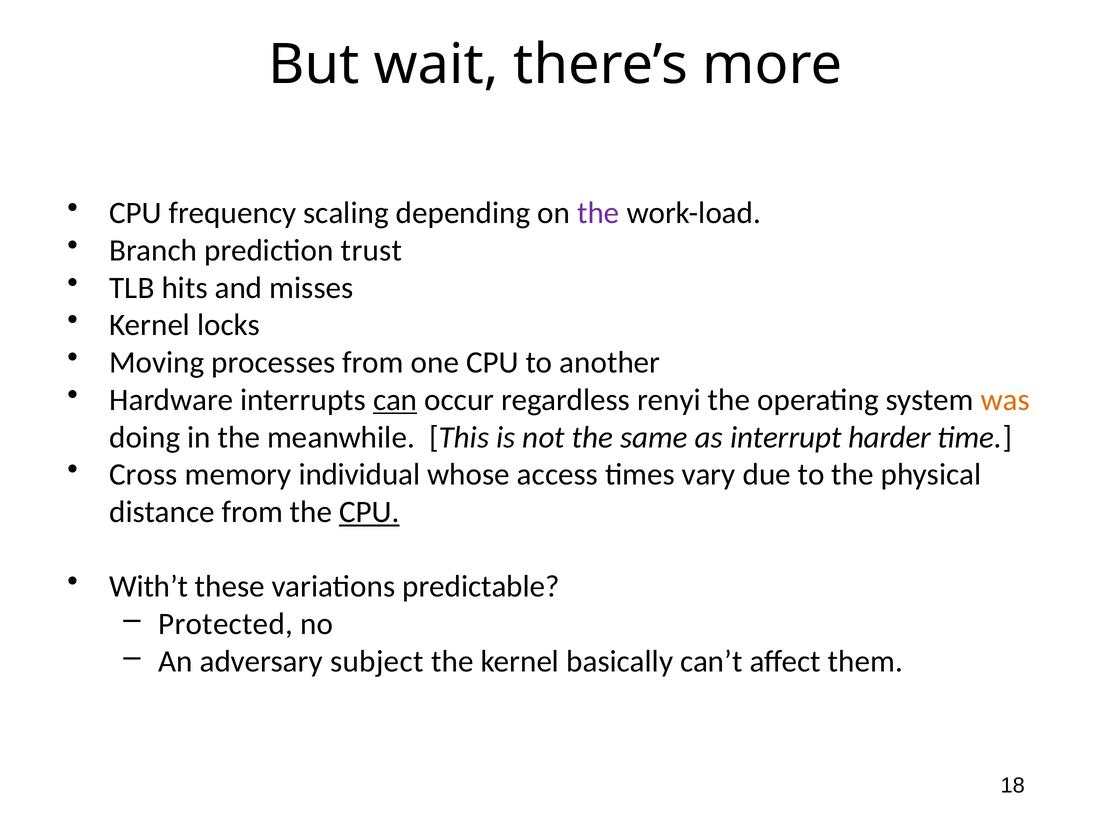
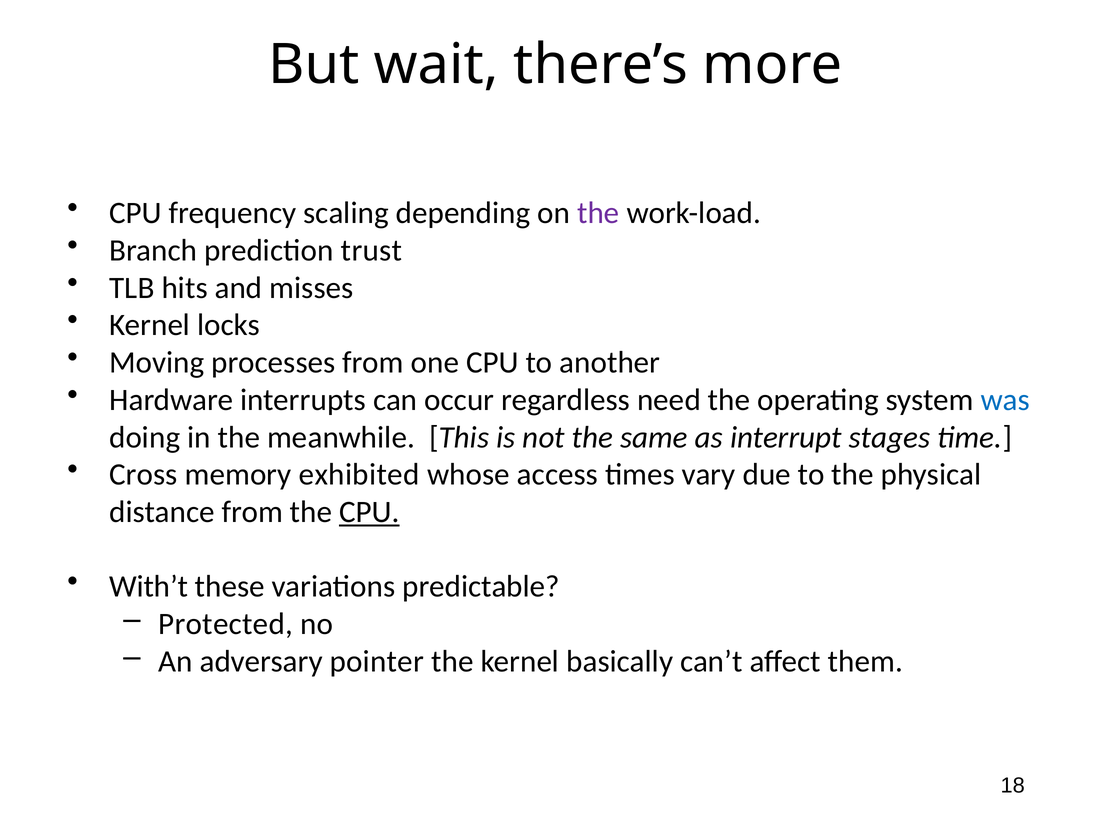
can underline: present -> none (395, 400)
renyi: renyi -> need (669, 400)
was colour: orange -> blue (1005, 400)
harder: harder -> stages (889, 437)
individual: individual -> exhibited (359, 475)
subject: subject -> pointer (377, 661)
